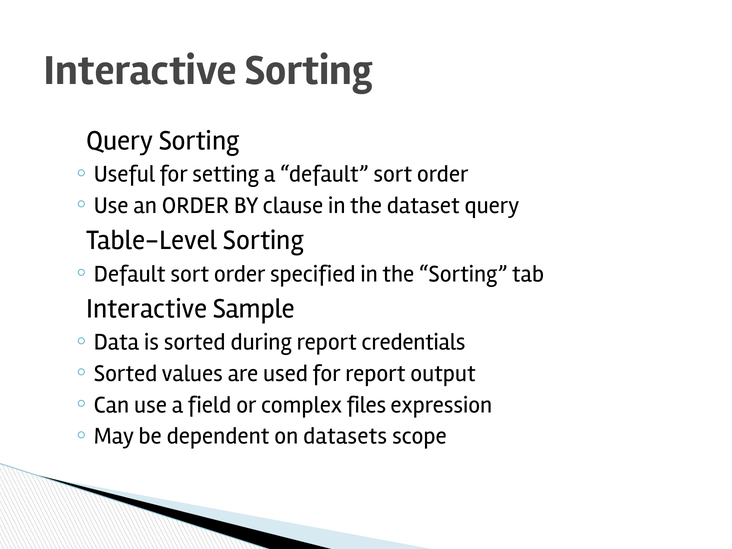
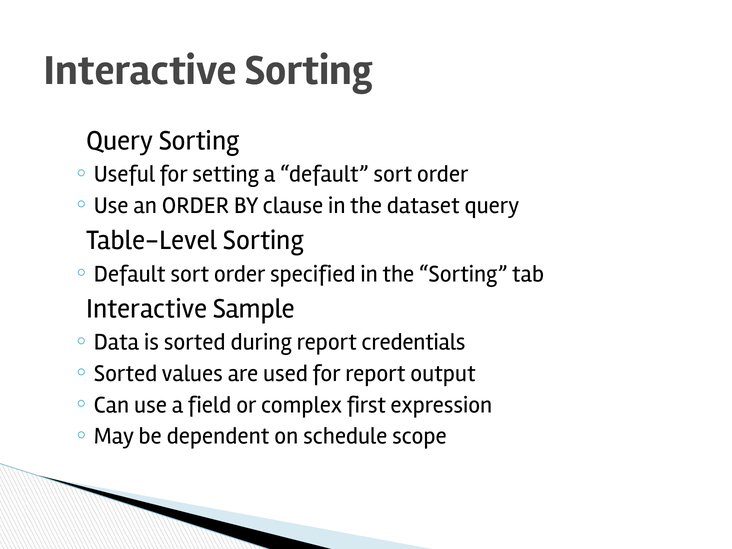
files: files -> first (366, 405)
datasets: datasets -> schedule (345, 436)
